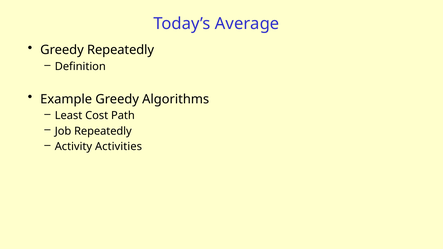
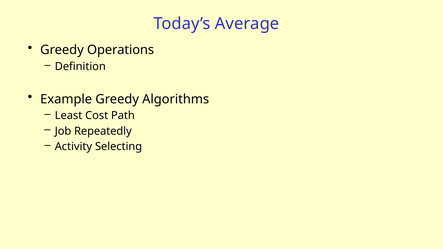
Greedy Repeatedly: Repeatedly -> Operations (121, 50)
Activities: Activities -> Selecting (119, 147)
